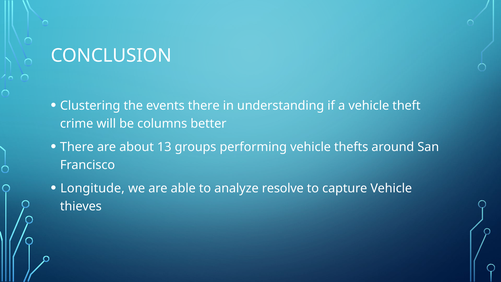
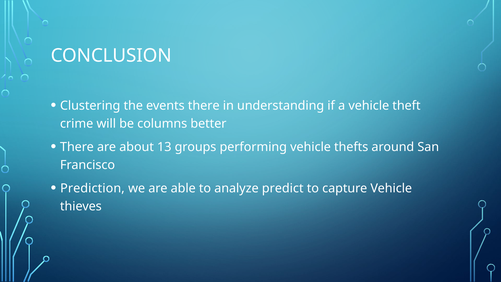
Longitude: Longitude -> Prediction (92, 188)
resolve: resolve -> predict (283, 188)
